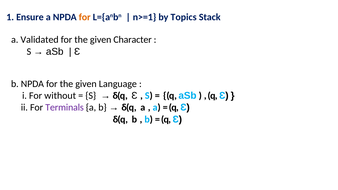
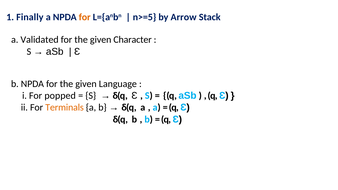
Ensure: Ensure -> Finally (30, 17)
n>=1: n>=1 -> n>=5 (144, 17)
Topics: Topics -> Arrow (184, 17)
without: without -> popped (60, 96)
Terminals colour: purple -> orange (65, 108)
